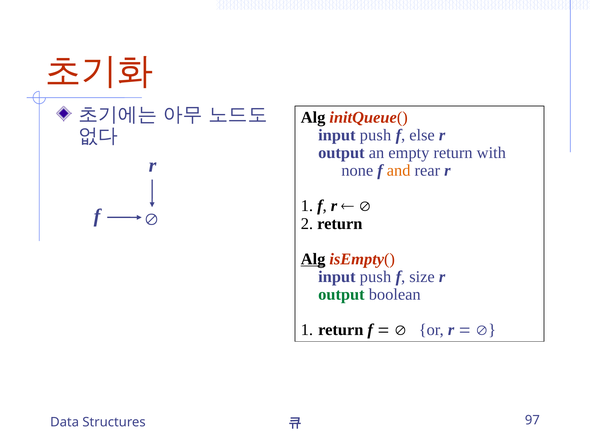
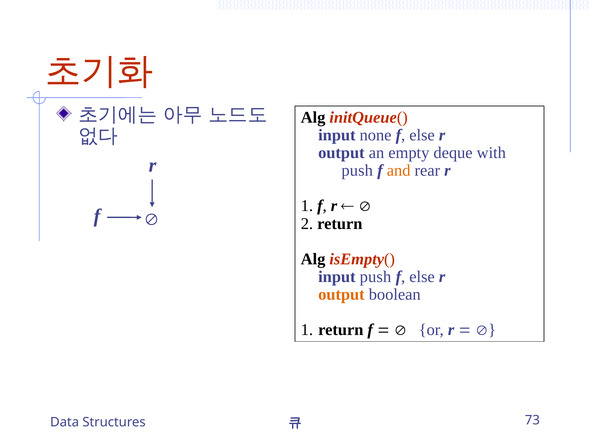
push: push -> none (376, 135)
empty return: return -> deque (453, 153)
none: none -> push (357, 171)
Alg underline: present -> none (313, 259)
size: size -> else (422, 277)
output colour: green -> orange (341, 295)
97: 97 -> 73 (532, 421)
